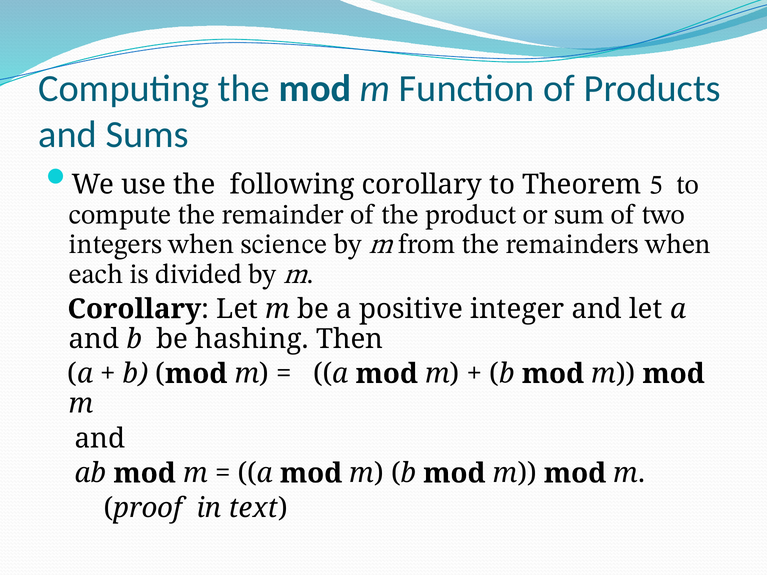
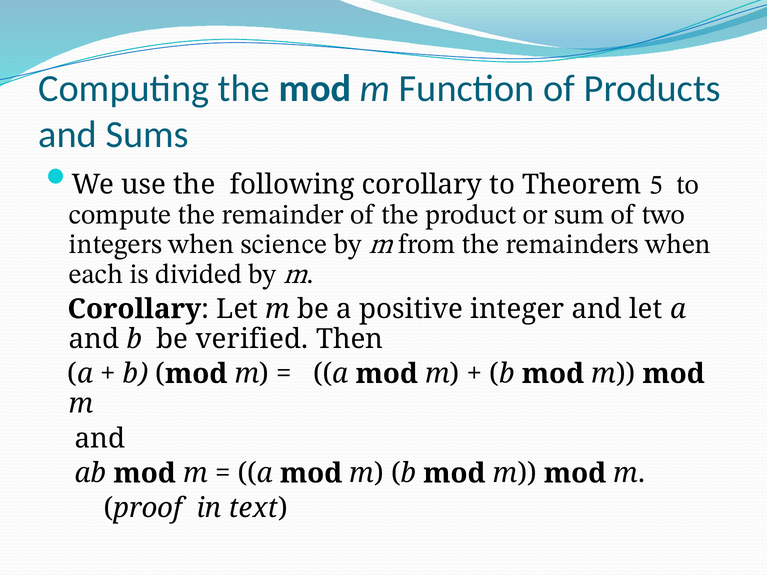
hashing: hashing -> verified (252, 339)
